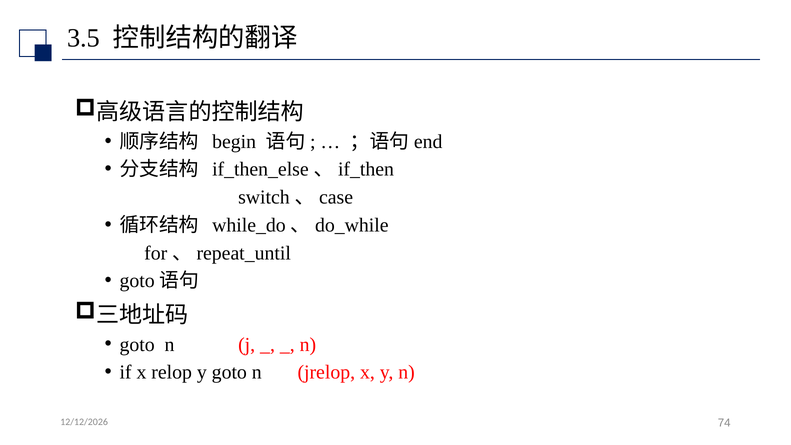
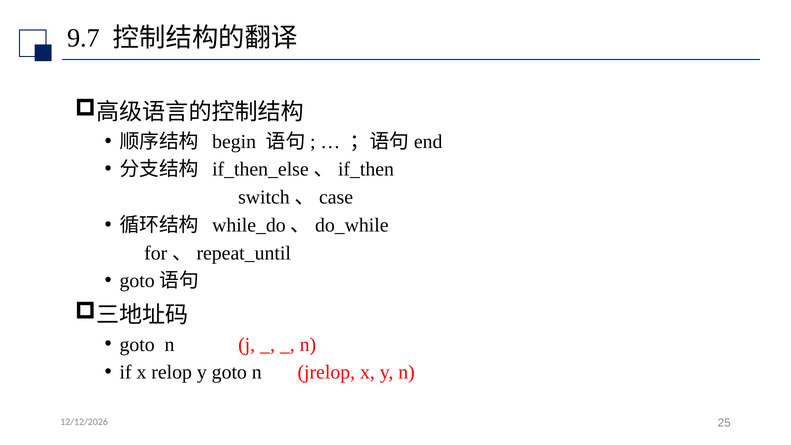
3.5: 3.5 -> 9.7 (84, 38)
74: 74 -> 25 (724, 423)
